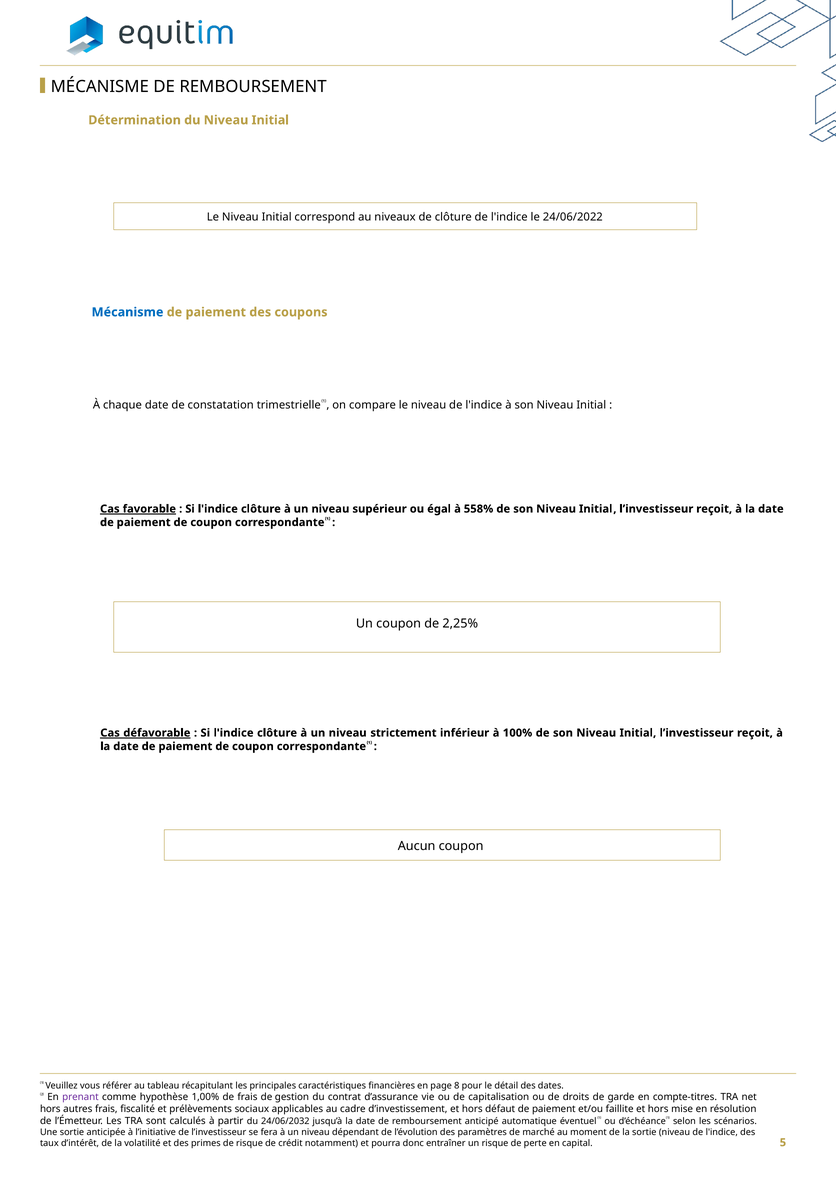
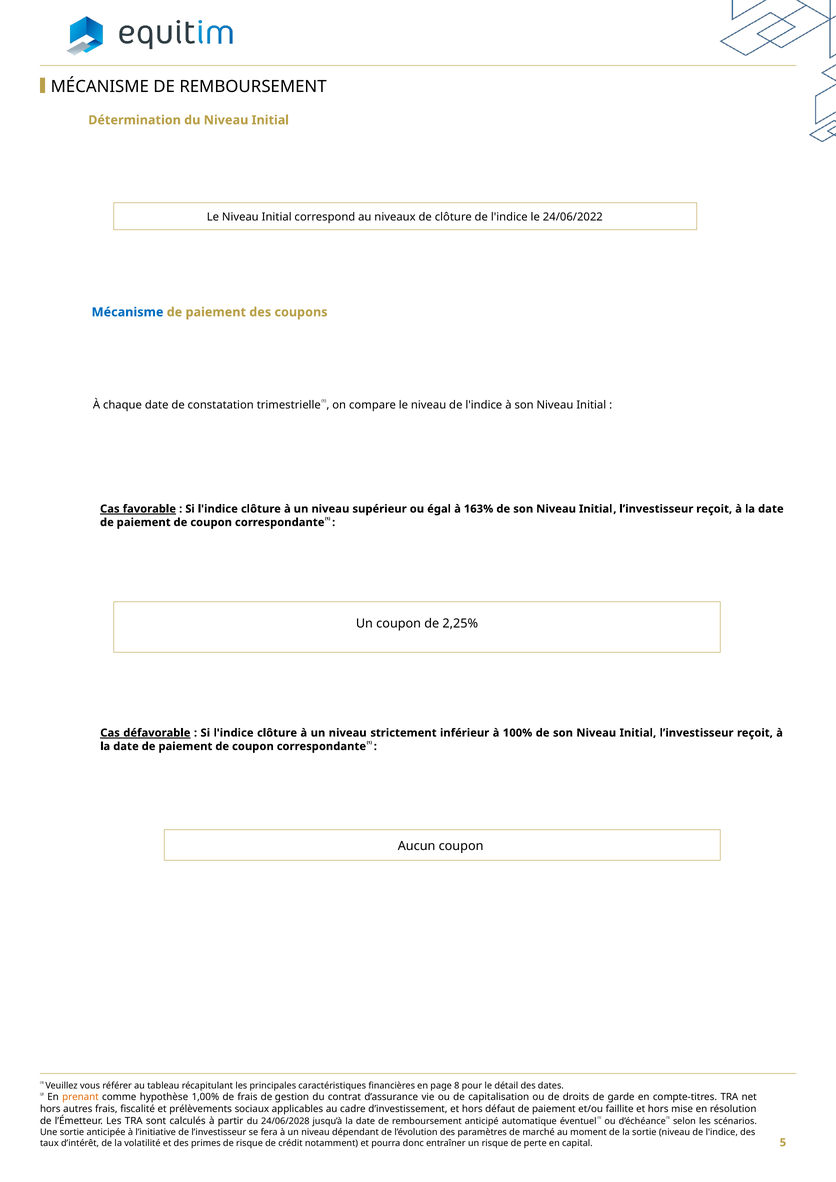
558%: 558% -> 163% (479, 509)
prenant colour: purple -> orange (80, 1098)
24/06/2032: 24/06/2032 -> 24/06/2028 (285, 1121)
